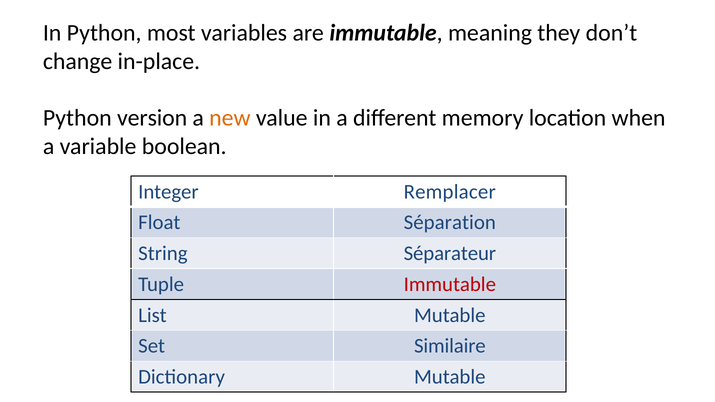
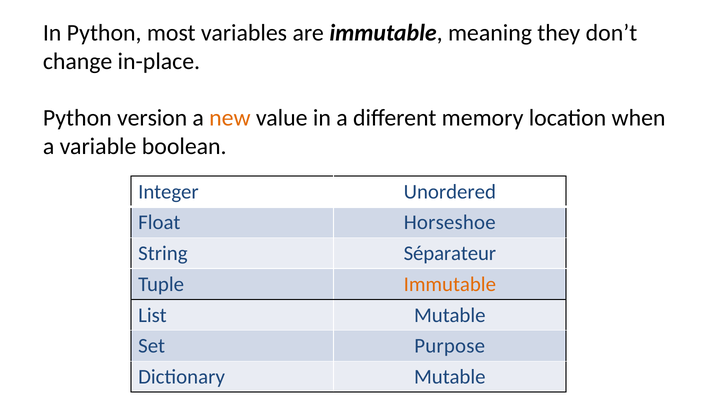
Remplacer: Remplacer -> Unordered (450, 192)
Séparation: Séparation -> Horseshoe (450, 223)
Immutable colour: red -> orange (450, 284)
Similaire: Similaire -> Purpose (450, 346)
